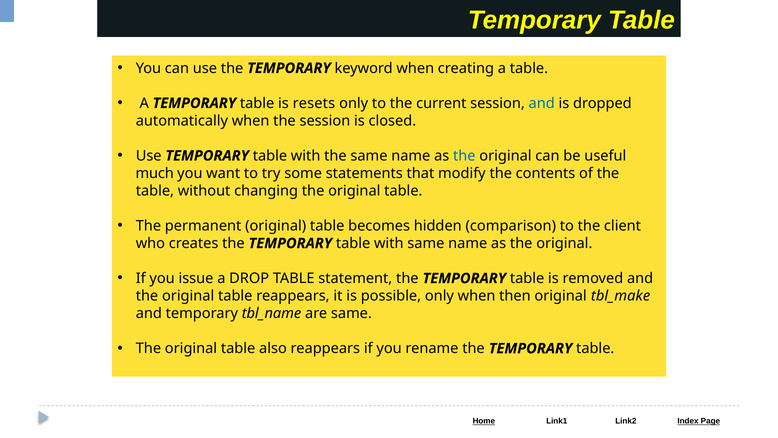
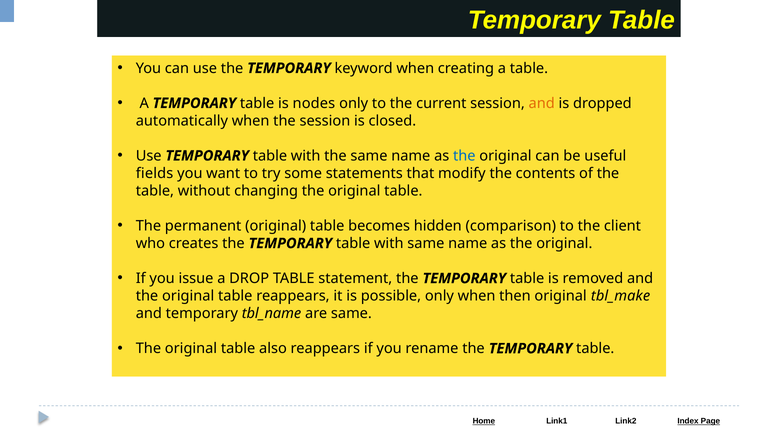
resets: resets -> nodes (314, 103)
and colour: blue -> orange (542, 103)
much: much -> fields (155, 173)
